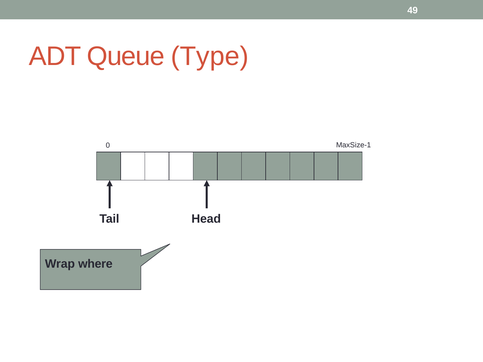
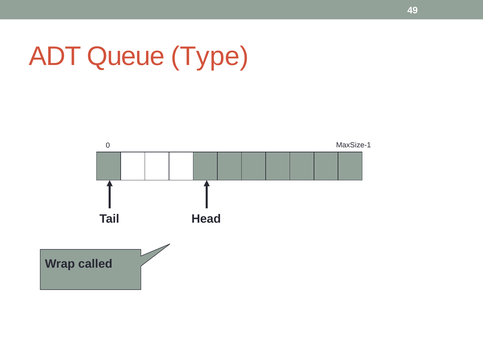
where: where -> called (95, 264)
